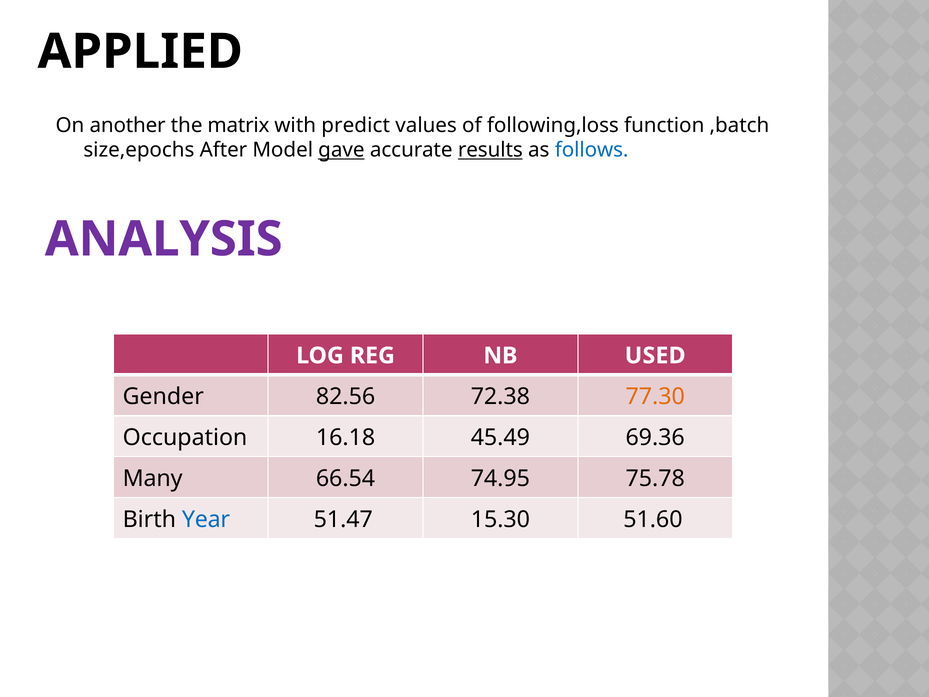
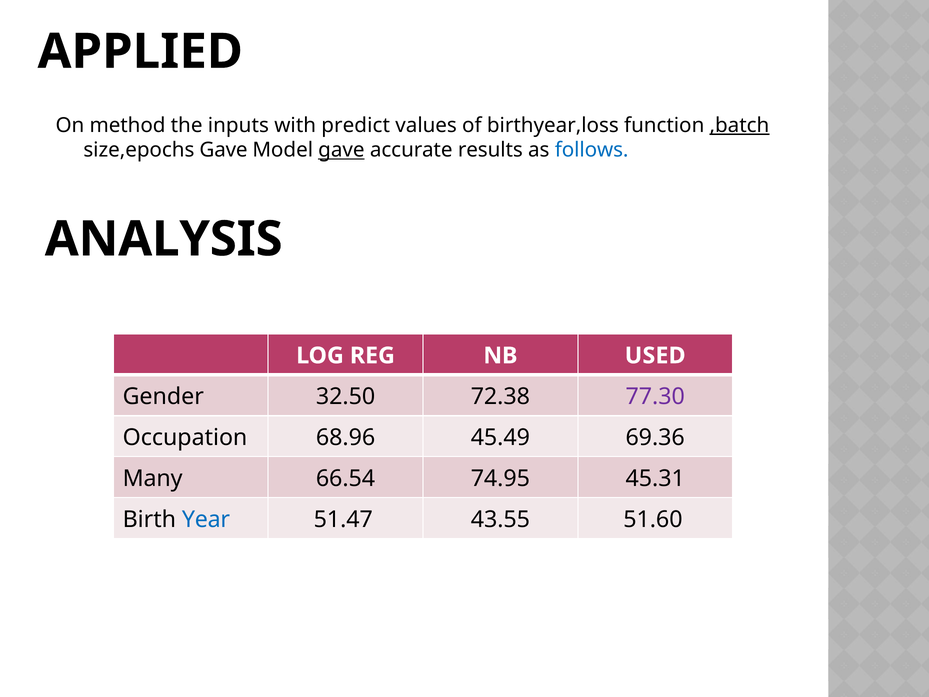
another: another -> method (128, 125)
matrix: matrix -> inputs (238, 125)
following,loss: following,loss -> birthyear,loss (553, 125)
,batch underline: none -> present (739, 125)
size,epochs After: After -> Gave (223, 150)
results underline: present -> none (490, 150)
ANALYSIS colour: purple -> black (164, 239)
82.56: 82.56 -> 32.50 (346, 396)
77.30 colour: orange -> purple (655, 396)
16.18: 16.18 -> 68.96 (346, 437)
75.78: 75.78 -> 45.31 (655, 478)
15.30: 15.30 -> 43.55 (500, 519)
